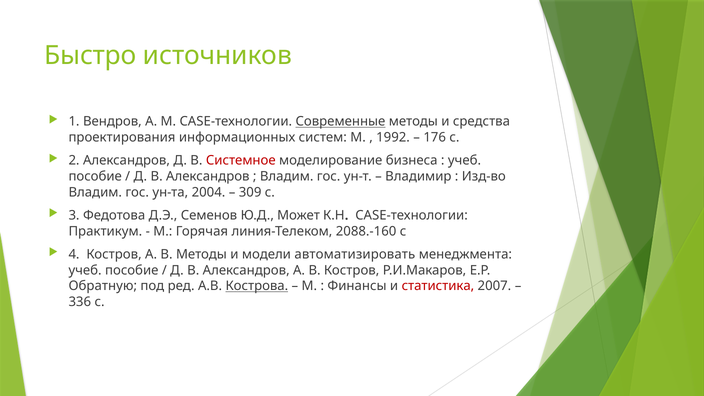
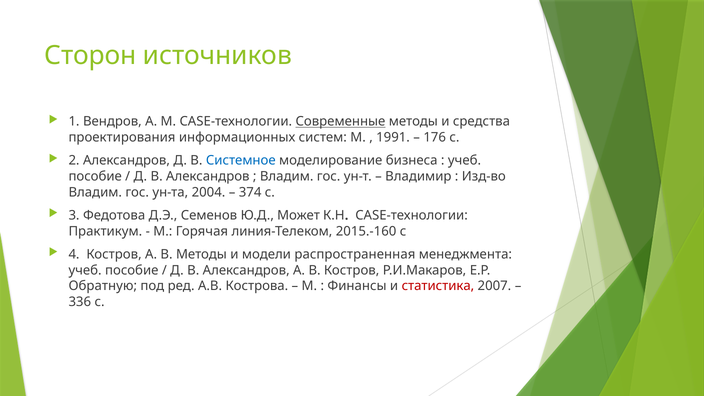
Быстро: Быстро -> Сторон (90, 56)
1992: 1992 -> 1991 (393, 137)
Системное colour: red -> blue (241, 161)
309: 309 -> 374 (250, 192)
2088.-160: 2088.-160 -> 2015.-160 (366, 231)
автоматизировать: автоматизировать -> распространенная (355, 254)
Кострова underline: present -> none (257, 286)
